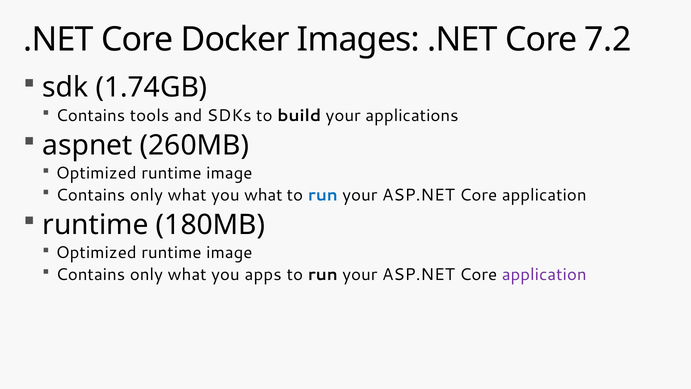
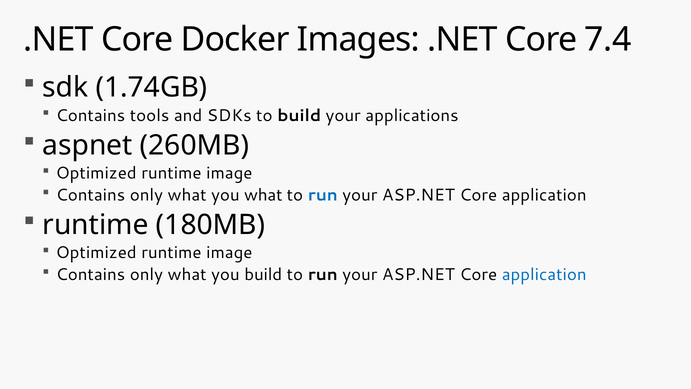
7.2: 7.2 -> 7.4 (608, 40)
you apps: apps -> build (263, 274)
application colour: purple -> blue (544, 274)
